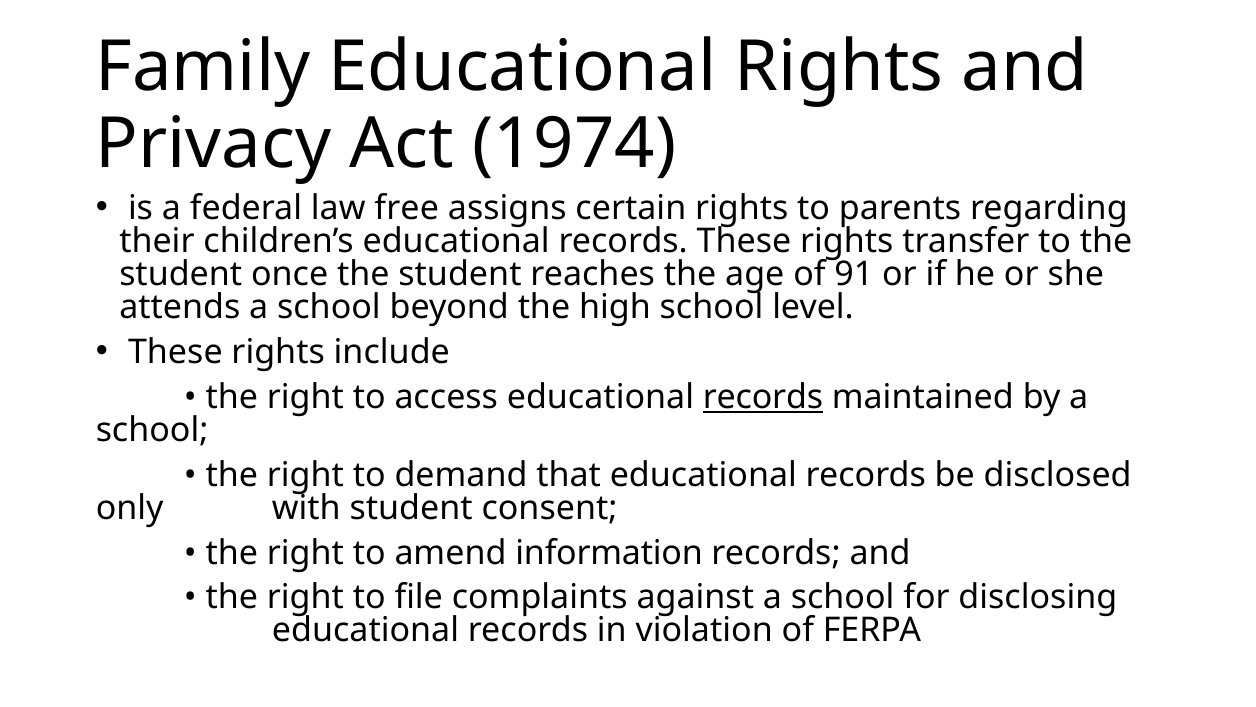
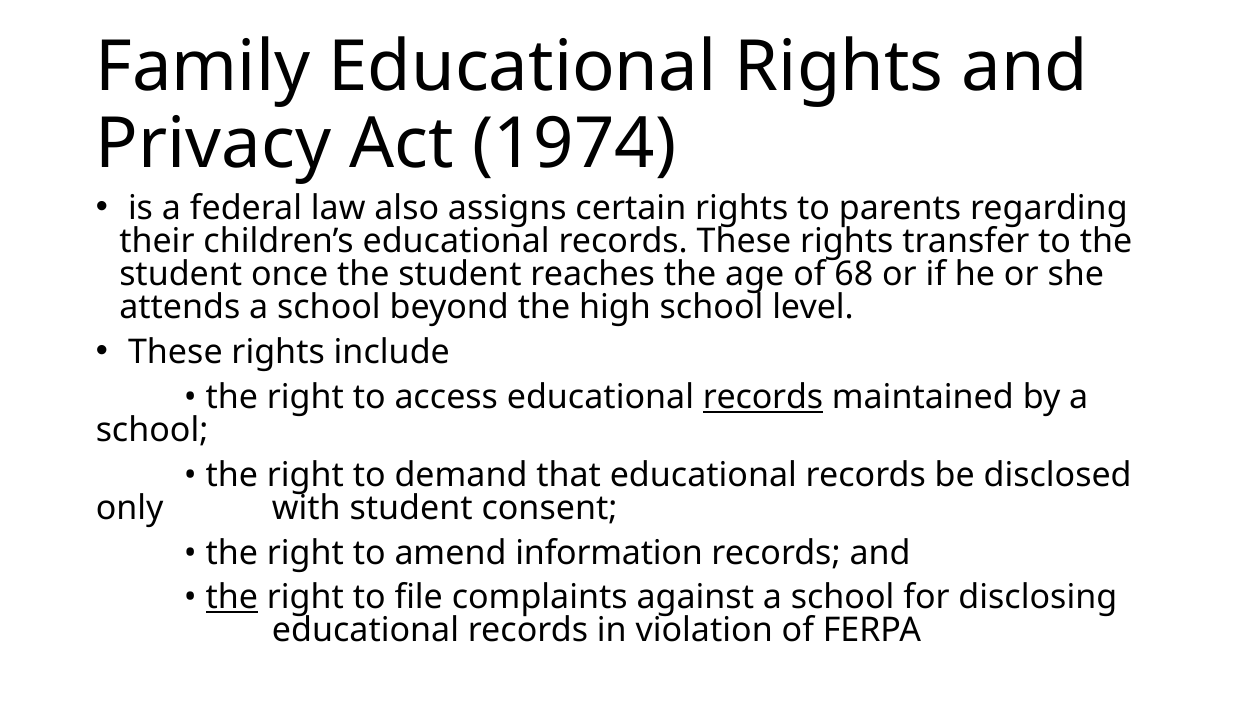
free: free -> also (407, 208)
91: 91 -> 68 (854, 274)
the underline: none -> present (232, 597)
